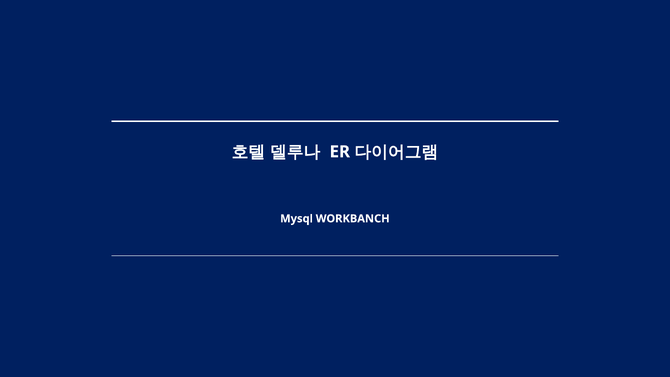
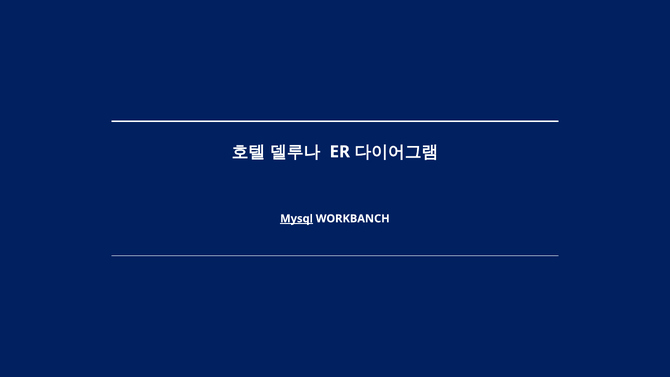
Mysql underline: none -> present (297, 219)
